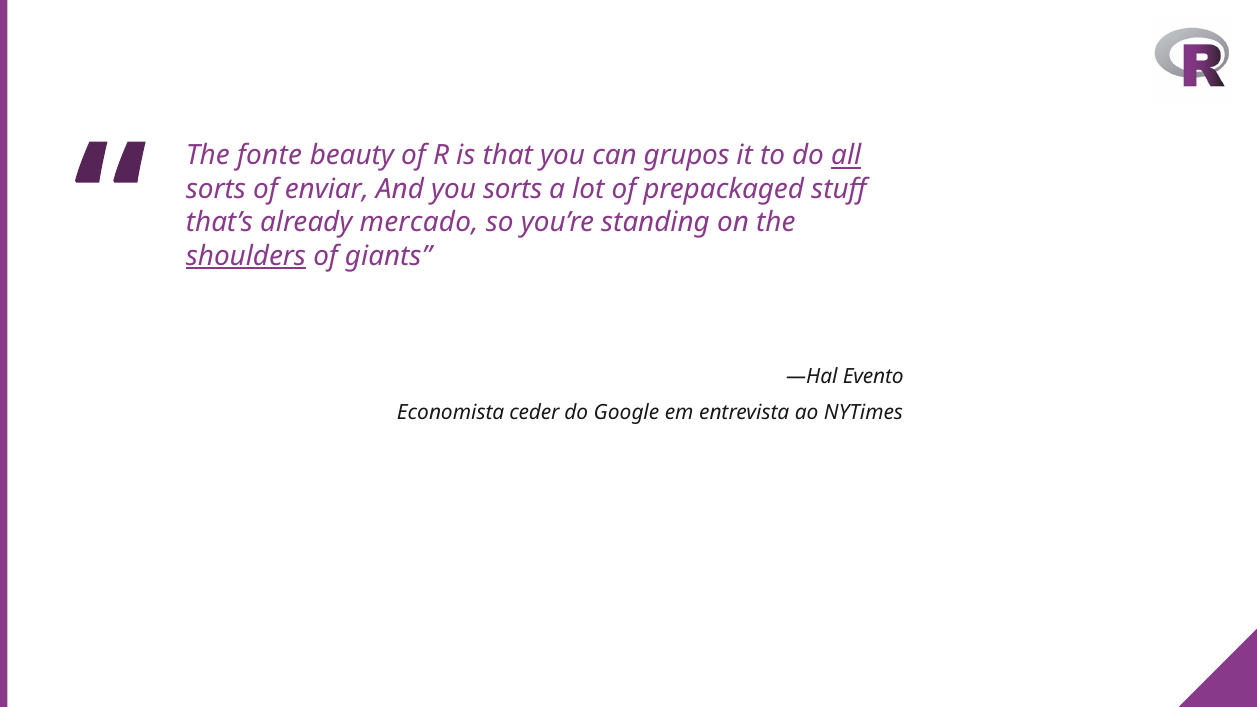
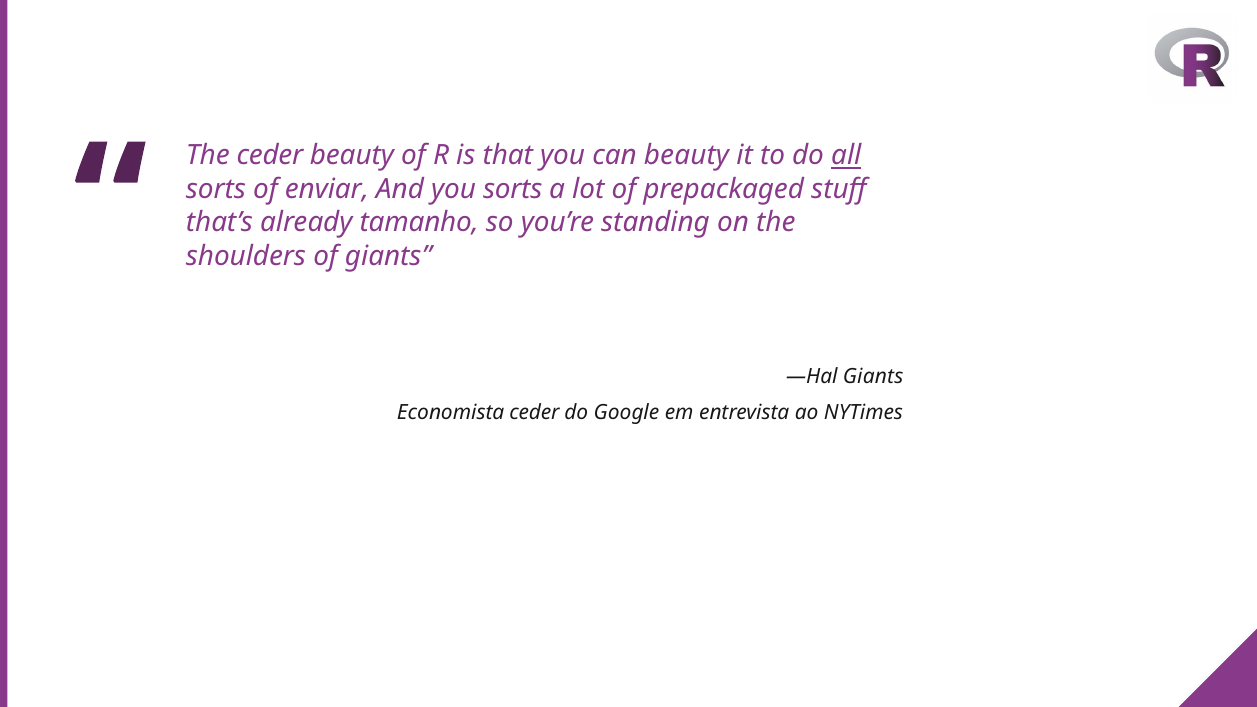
The fonte: fonte -> ceder (270, 156)
can grupos: grupos -> beauty (686, 156)
mercado: mercado -> tamanho (419, 223)
shoulders underline: present -> none (246, 256)
—Hal Evento: Evento -> Giants (873, 377)
